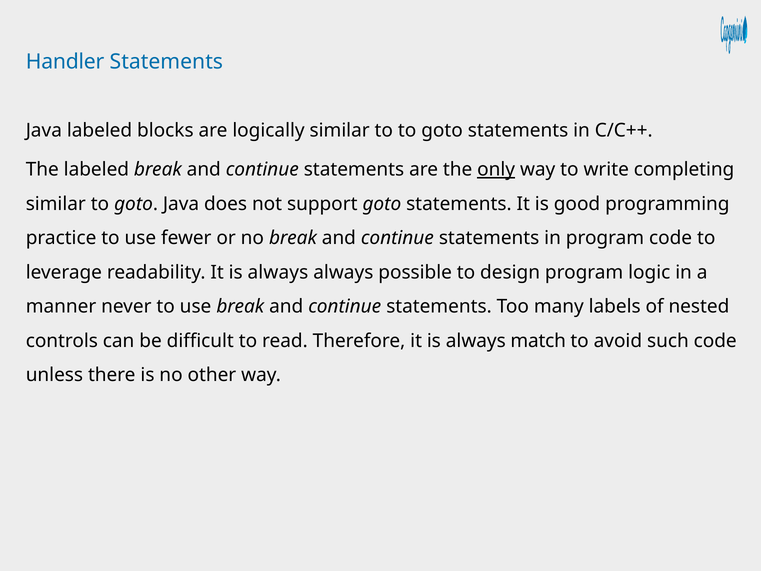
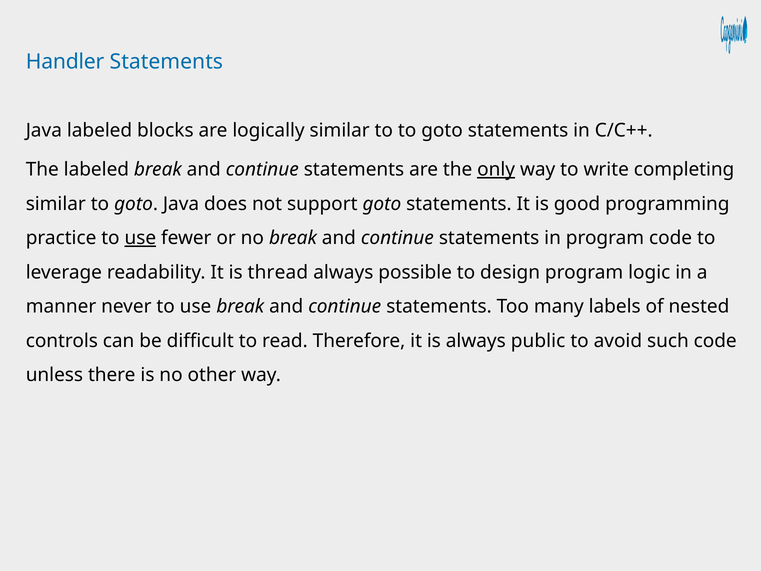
use underline: none -> present (140, 238)
readability It is always: always -> thread (278, 272)
match: match -> public (538, 341)
